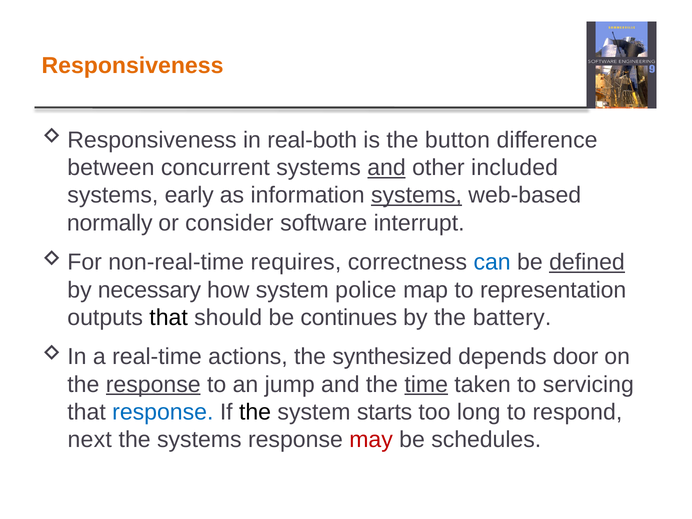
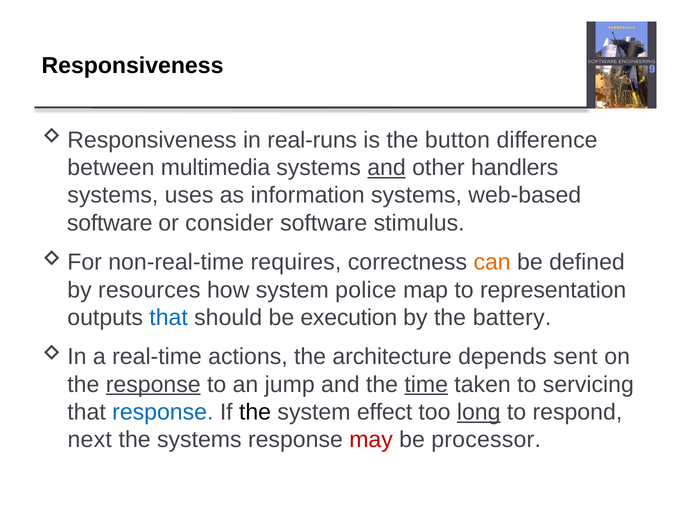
Responsiveness colour: orange -> black (132, 66)
real-both: real-both -> real-runs (312, 140)
concurrent: concurrent -> multimedia (215, 168)
included: included -> handlers (515, 168)
early: early -> uses (189, 195)
systems underline: present -> none (417, 195)
normally: normally -> software (110, 223)
interrupt: interrupt -> stimulus (419, 223)
can colour: blue -> orange (492, 262)
defined underline: present -> none (587, 262)
necessary: necessary -> resources (149, 290)
that colour: black -> blue (169, 318)
continues: continues -> execution (349, 318)
synthesized: synthesized -> architecture (392, 357)
door: door -> sent (575, 357)
starts: starts -> effect (385, 412)
long underline: none -> present (479, 412)
schedules: schedules -> processor (486, 440)
